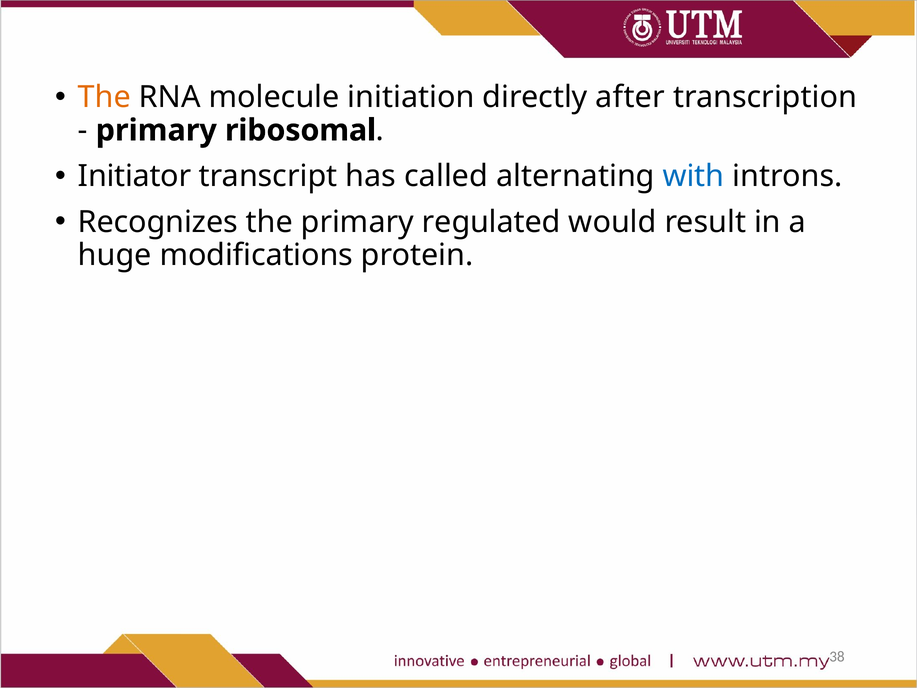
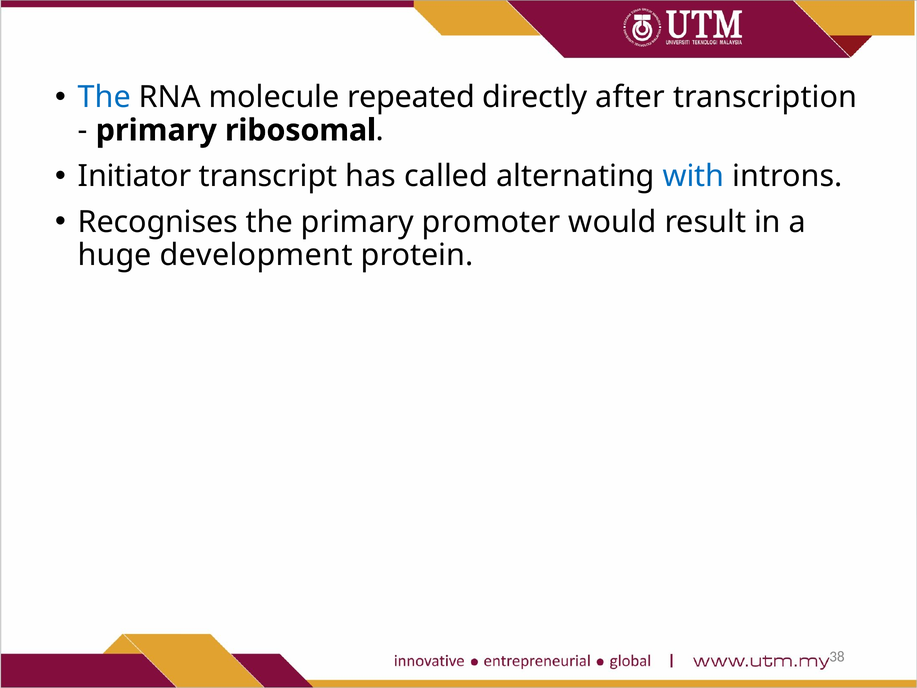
The colour: orange -> blue (104, 97)
initiation: initiation -> repeated (411, 97)
Recognizes: Recognizes -> Recognises (158, 222)
regulated: regulated -> promoter (491, 222)
modifications: modifications -> development (256, 255)
